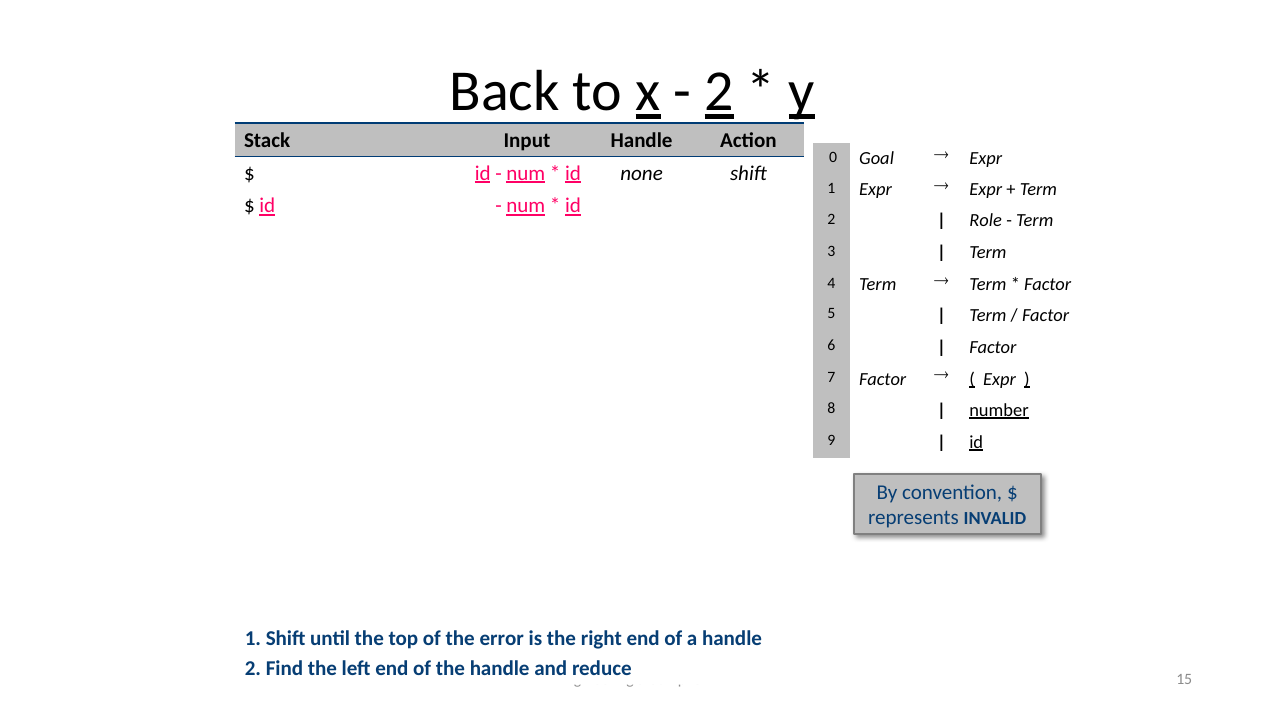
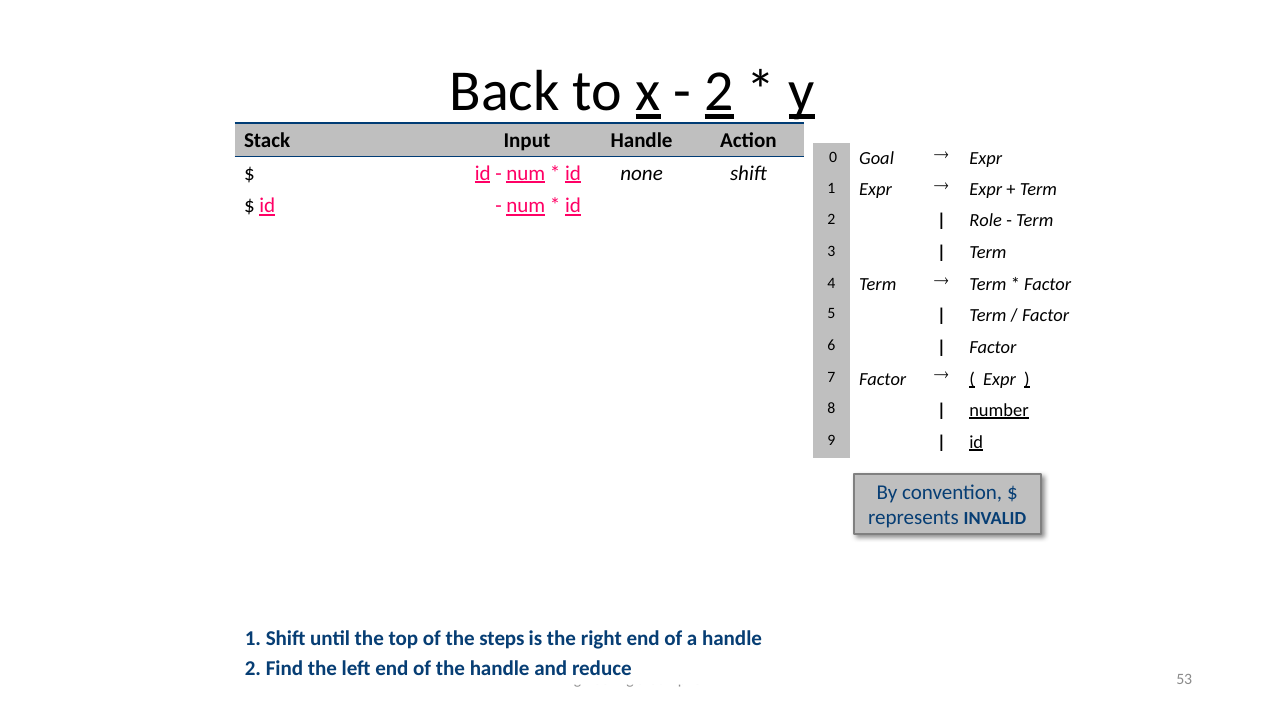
error: error -> steps (502, 639)
15: 15 -> 53 (1184, 679)
